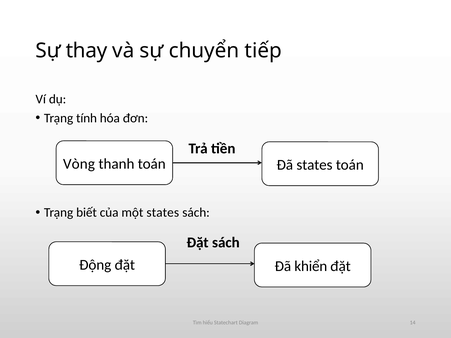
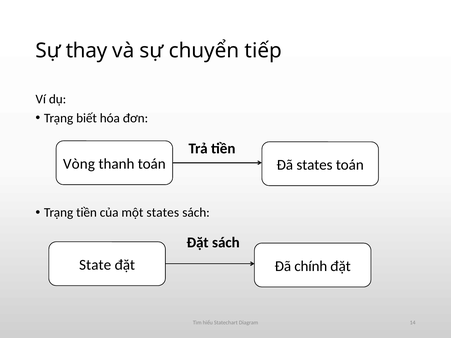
tính: tính -> biết (87, 118)
Trạng biết: biết -> tiền (87, 213)
Động: Động -> State (95, 265)
khiển: khiển -> chính (311, 266)
